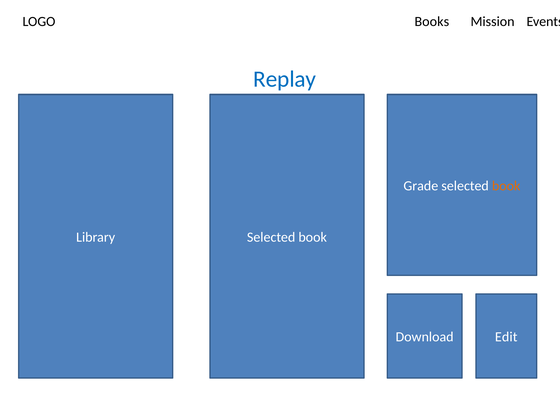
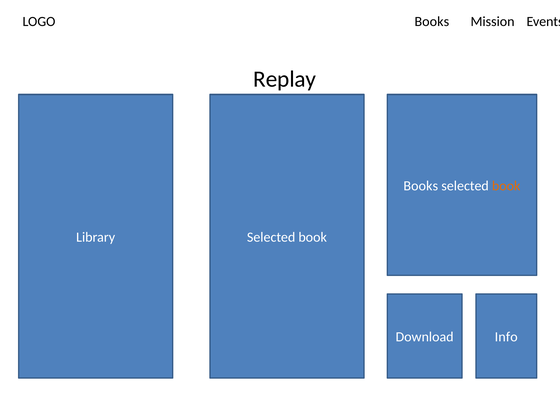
Replay colour: blue -> black (285, 79)
Grade: Grade -> Books (421, 186)
Edit: Edit -> Info (506, 337)
